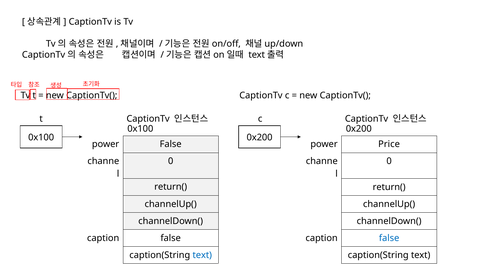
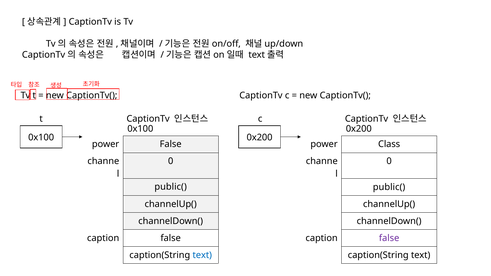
Price: Price -> Class (389, 144)
return(: return( -> public( (171, 187)
return(: return( -> public( (389, 187)
false colour: blue -> purple (389, 238)
